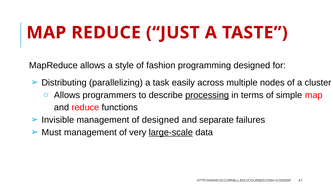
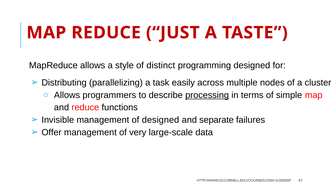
fashion: fashion -> distinct (161, 66)
Must: Must -> Offer (52, 133)
large-scale underline: present -> none (171, 133)
